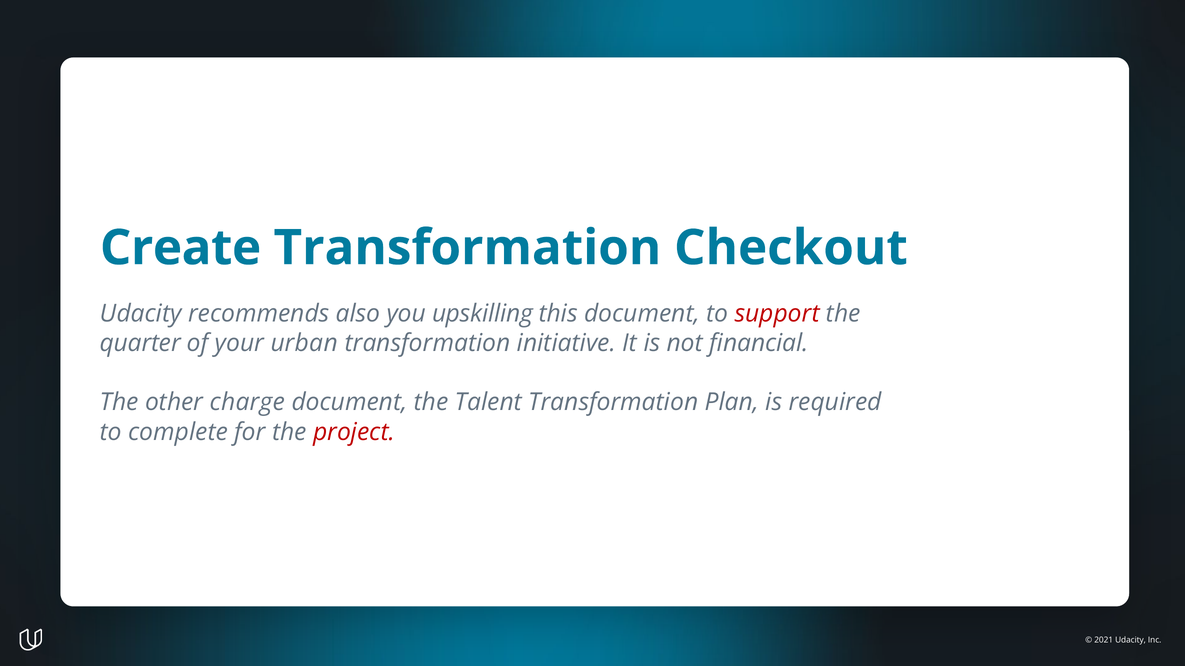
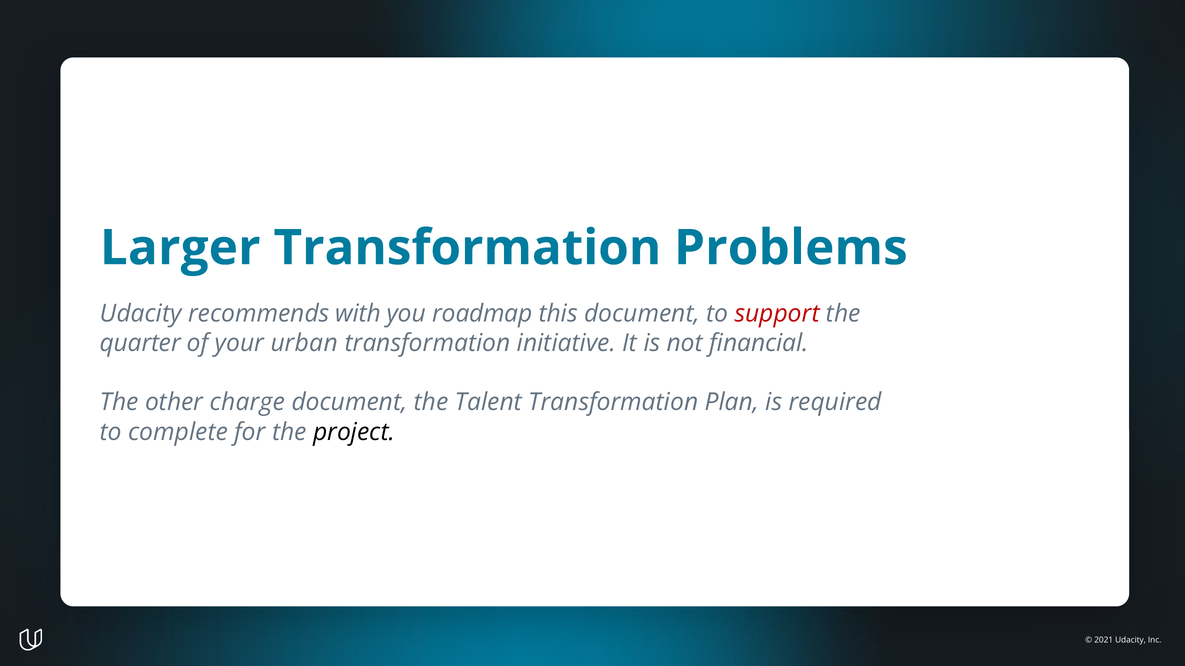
Create: Create -> Larger (180, 248)
Checkout: Checkout -> Problems (791, 248)
also: also -> with (358, 314)
upskilling: upskilling -> roadmap (482, 314)
project colour: red -> black (354, 432)
